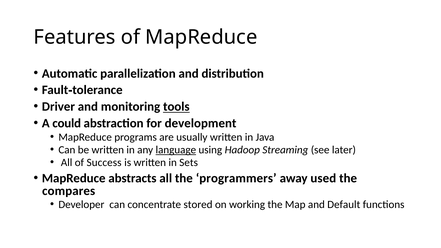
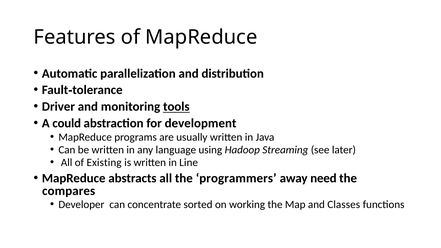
language underline: present -> none (176, 150)
Success: Success -> Existing (104, 163)
Sets: Sets -> Line (189, 163)
used: used -> need (323, 178)
stored: stored -> sorted (198, 205)
Default: Default -> Classes (344, 205)
